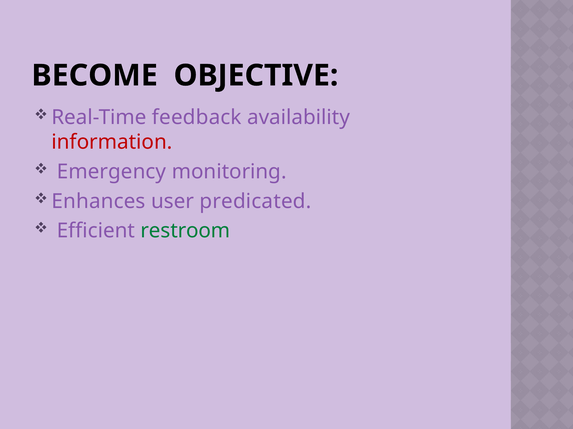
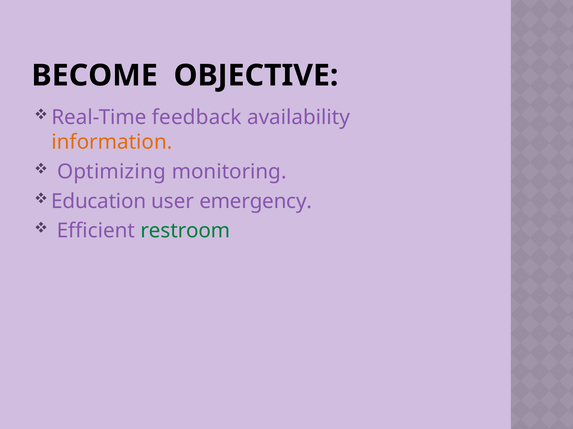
information colour: red -> orange (112, 142)
Emergency: Emergency -> Optimizing (111, 172)
Enhances: Enhances -> Education (99, 202)
predicated: predicated -> emergency (256, 202)
